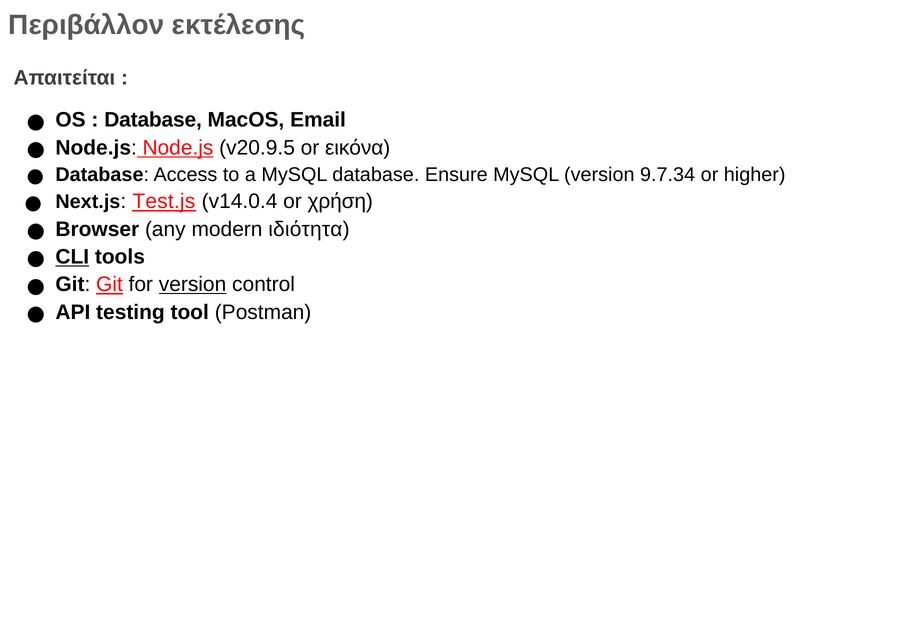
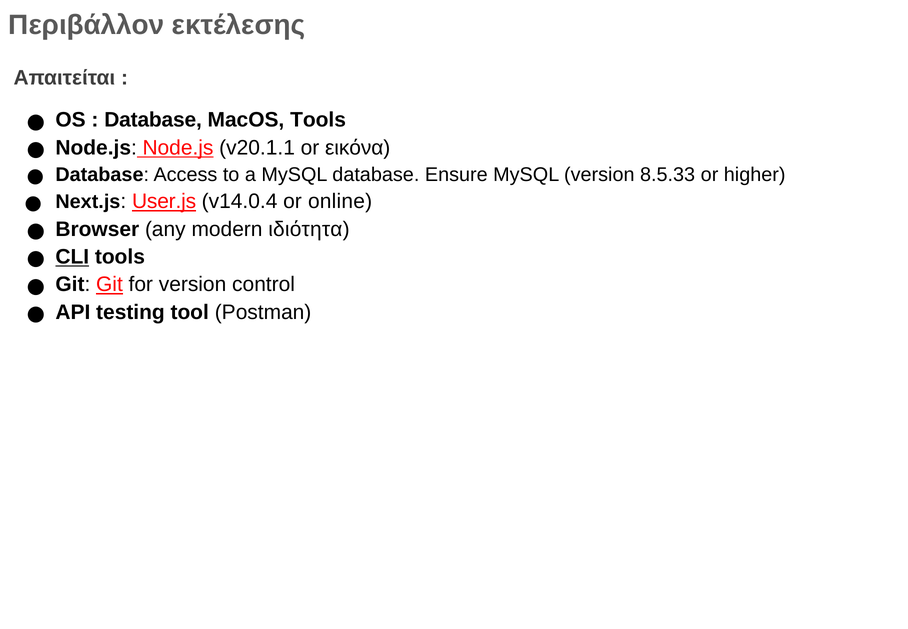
MacOS Email: Email -> Tools (318, 120)
v20.9.5: v20.9.5 -> v20.1.1 (257, 148)
9.7.34: 9.7.34 -> 8.5.33 (668, 174)
Test.js: Test.js -> User.js (164, 201)
χρήση: χρήση -> online (340, 201)
version underline: present -> none (193, 284)
